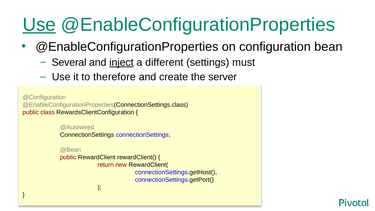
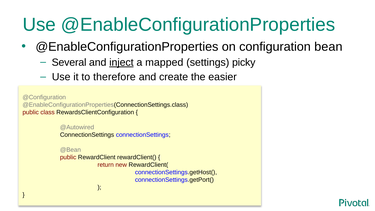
Use underline: present -> none (39, 25)
different: different -> mapped (164, 62)
must: must -> picky (244, 62)
server: server -> easier (223, 77)
